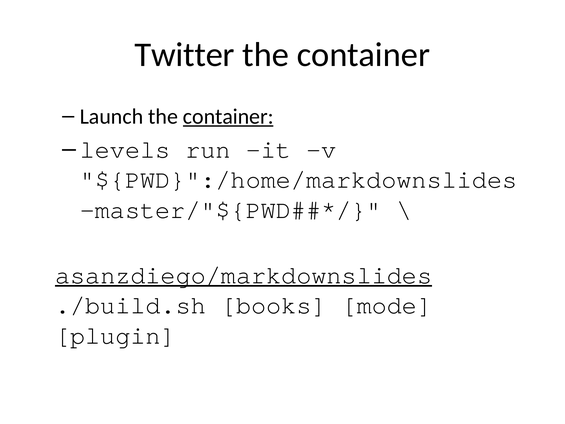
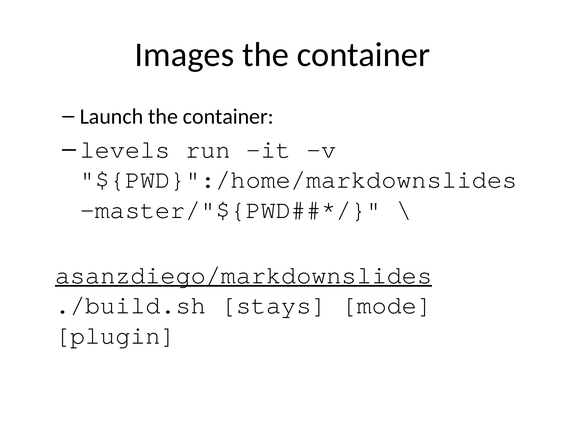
Twitter: Twitter -> Images (184, 55)
container underline: present -> none (228, 116)
books: books -> stays (274, 305)
